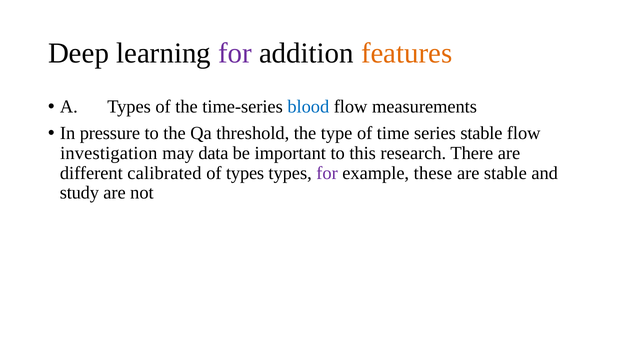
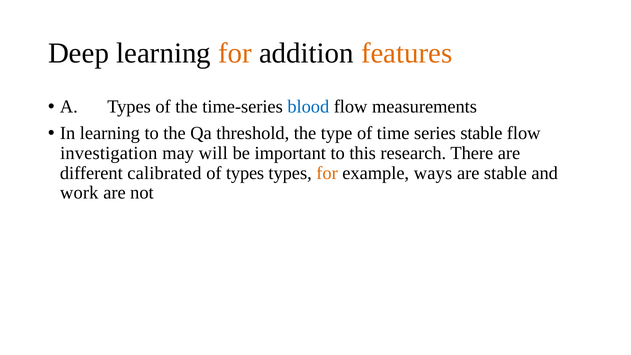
for colour: purple -> orange (235, 53)
In pressure: pressure -> learning (110, 133)
data: data -> will (213, 153)
for colour: purple -> orange (327, 173)
these: these -> ways (433, 173)
study: study -> work (79, 193)
